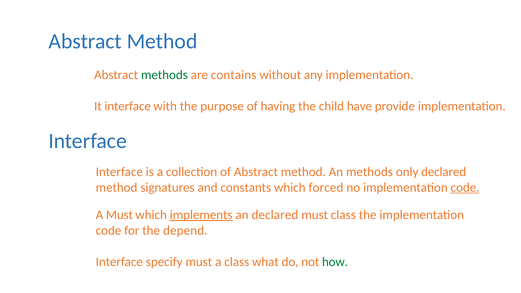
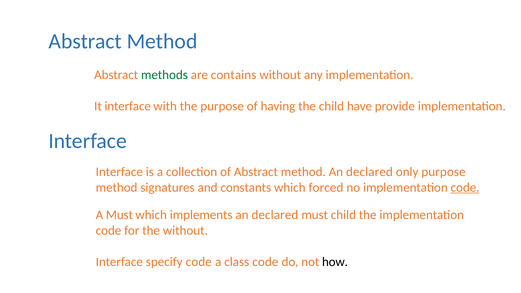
method An methods: methods -> declared (369, 172)
only declared: declared -> purpose (443, 172)
implements underline: present -> none (201, 215)
must class: class -> child (343, 215)
the depend: depend -> without (185, 231)
specify must: must -> code (199, 262)
class what: what -> code (265, 262)
how colour: green -> black (335, 262)
